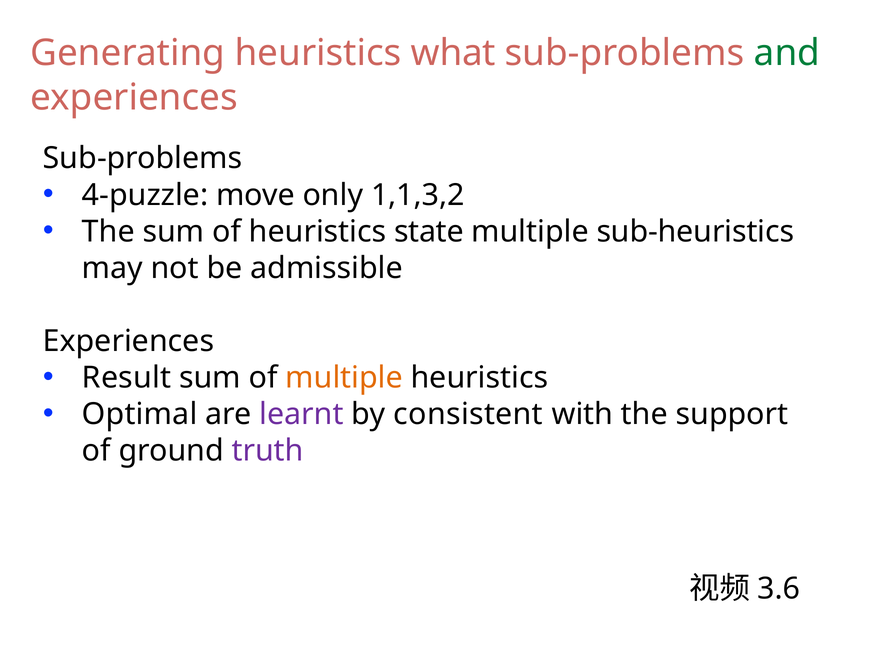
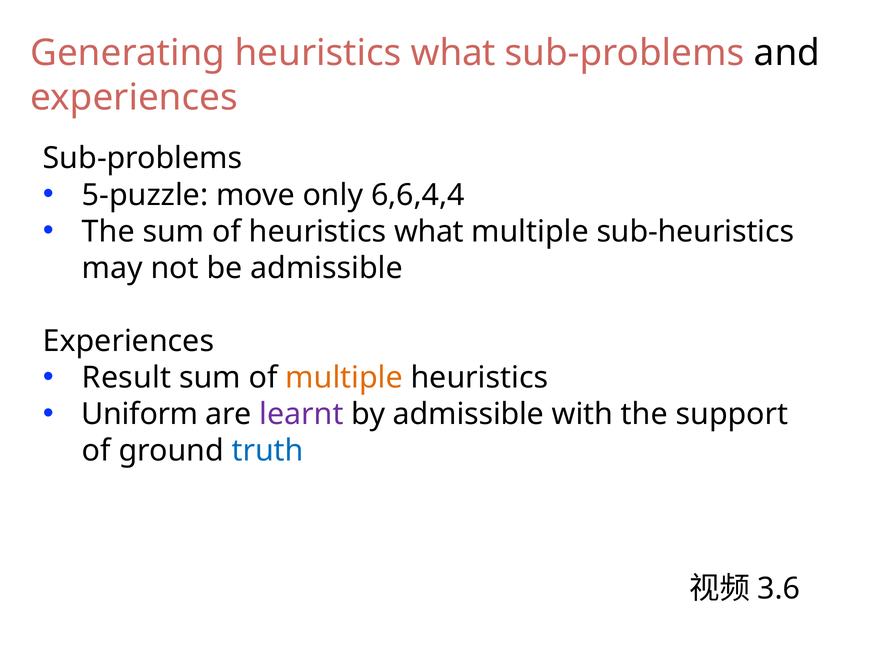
and colour: green -> black (787, 53)
4-puzzle: 4-puzzle -> 5-puzzle (145, 195)
1,1,3,2: 1,1,3,2 -> 6,6,4,4 (418, 195)
of heuristics state: state -> what (429, 231)
Optimal: Optimal -> Uniform (140, 414)
by consistent: consistent -> admissible (468, 414)
truth colour: purple -> blue (268, 451)
